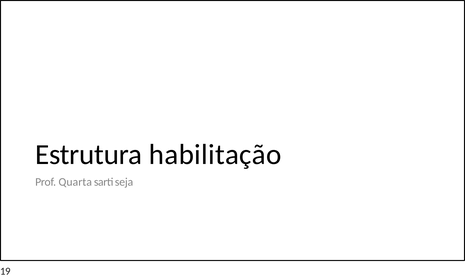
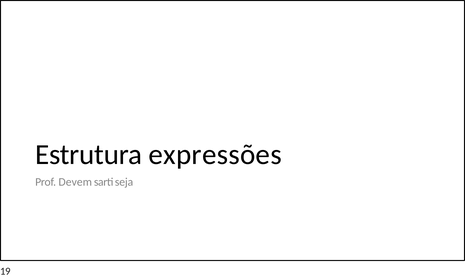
habilitação: habilitação -> expressões (215, 155)
Quarta: Quarta -> Devem (75, 182)
